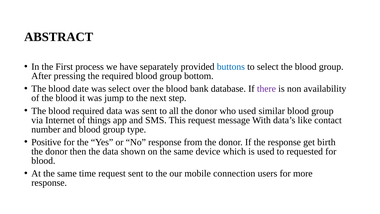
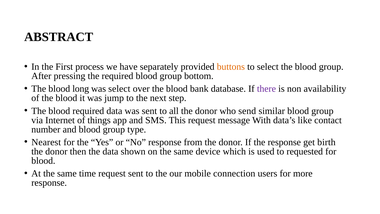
buttons colour: blue -> orange (231, 67)
date: date -> long (81, 89)
who used: used -> send (247, 111)
Positive: Positive -> Nearest (46, 142)
